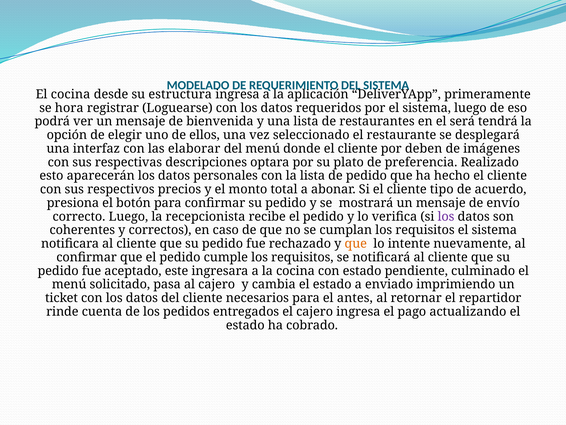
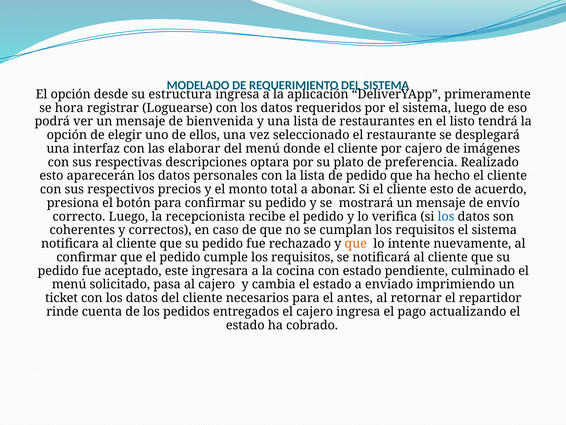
El cocina: cocina -> opción (71, 94)
será: será -> listo (462, 121)
por deben: deben -> cajero (424, 148)
cliente tipo: tipo -> esto (442, 189)
los colour: purple -> blue (446, 216)
